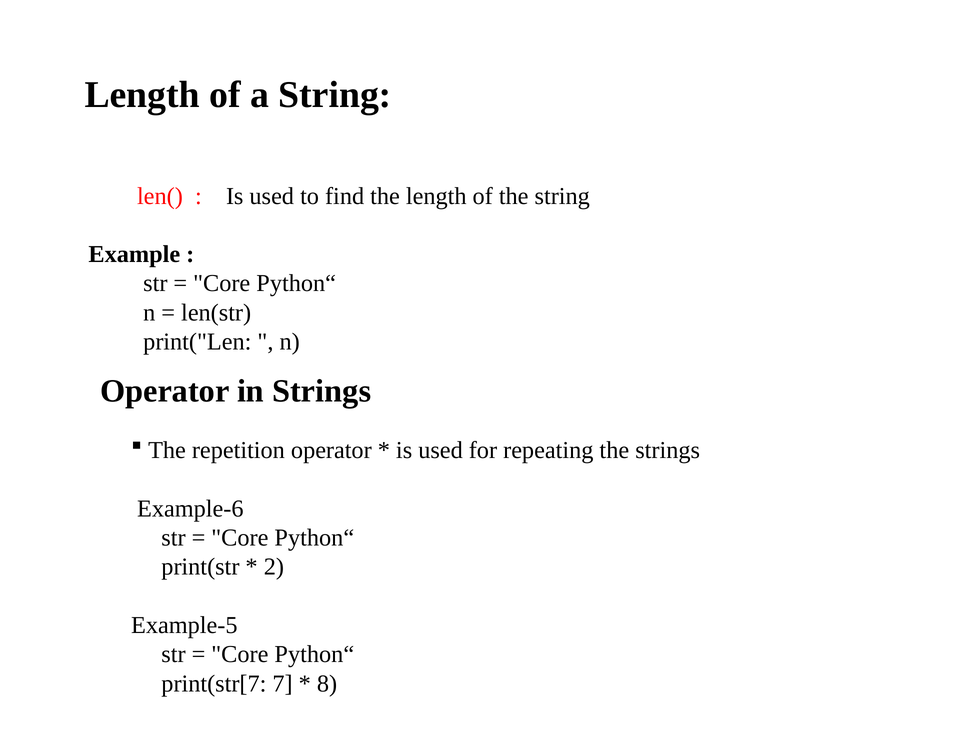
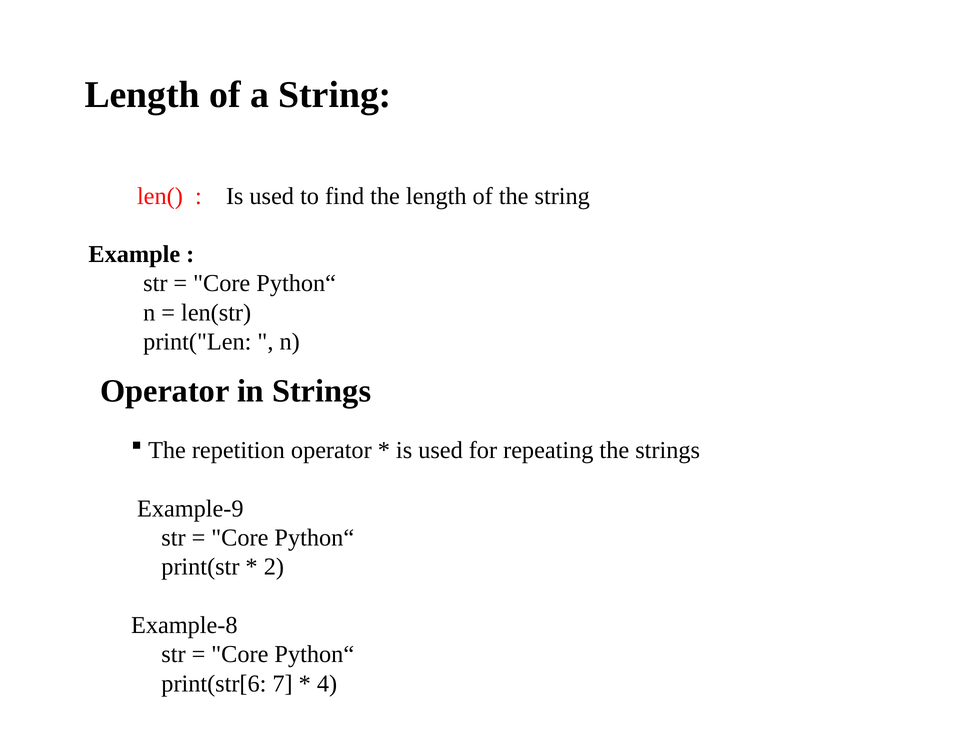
Example-6: Example-6 -> Example-9 (190, 509)
Example-5: Example-5 -> Example-8 (184, 625)
print(str[7: print(str[7 -> print(str[6 (214, 684)
8: 8 -> 4 (327, 684)
